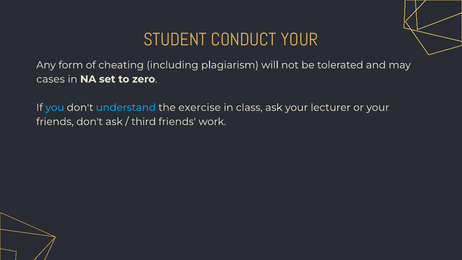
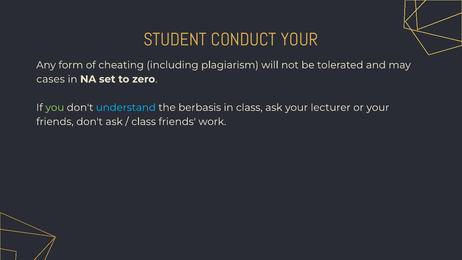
you colour: light blue -> light green (55, 107)
exercise: exercise -> berbasis (200, 107)
third: third -> class (144, 122)
